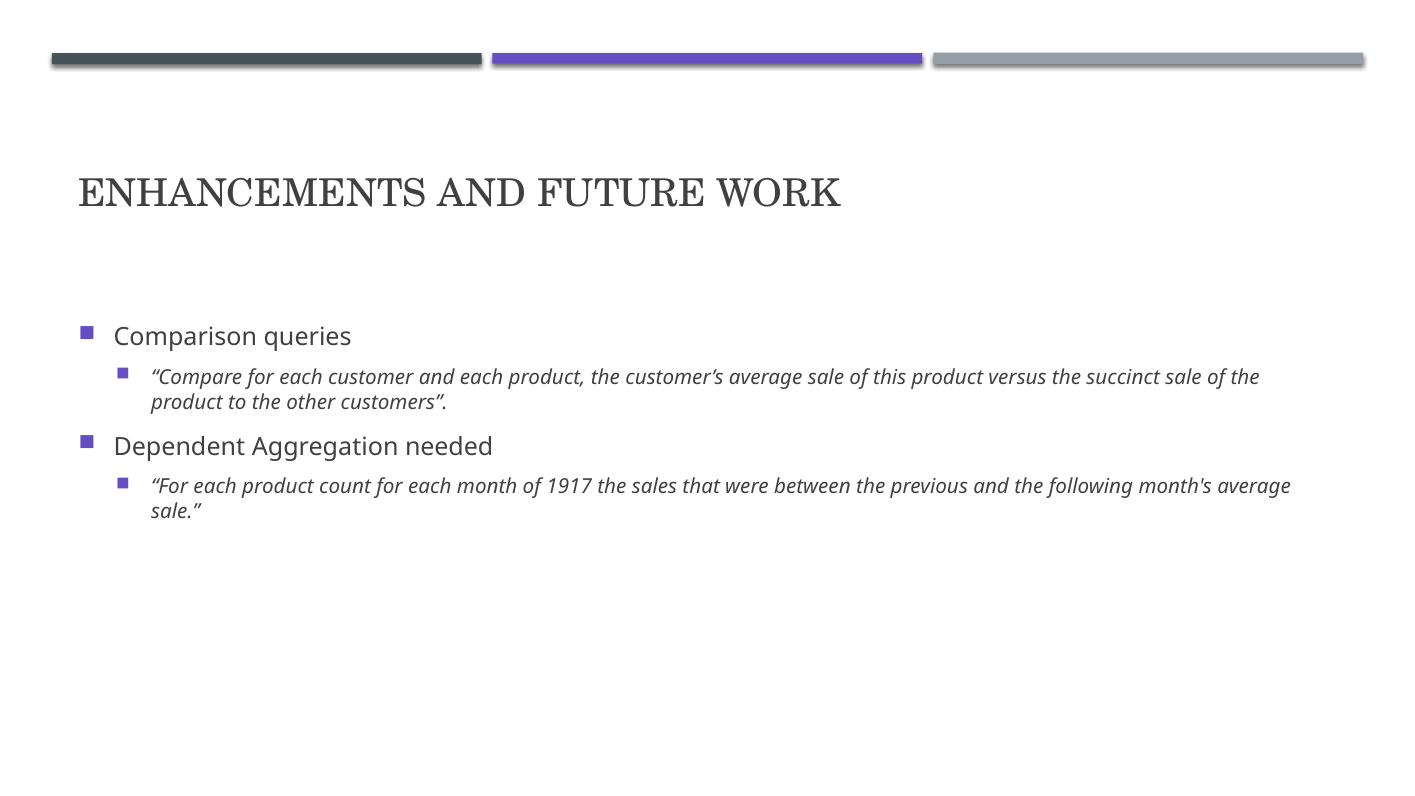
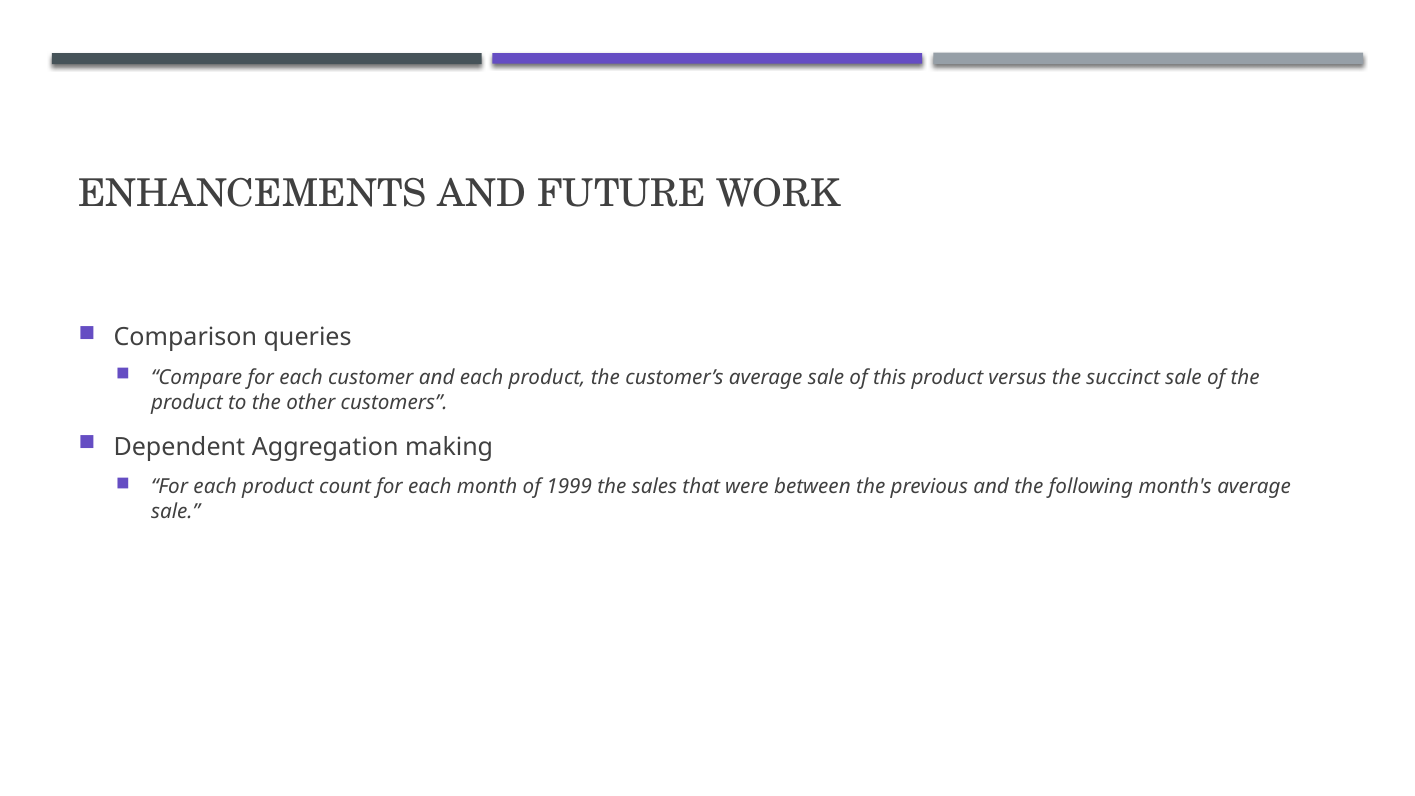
needed: needed -> making (449, 447)
1917: 1917 -> 1999 (569, 487)
